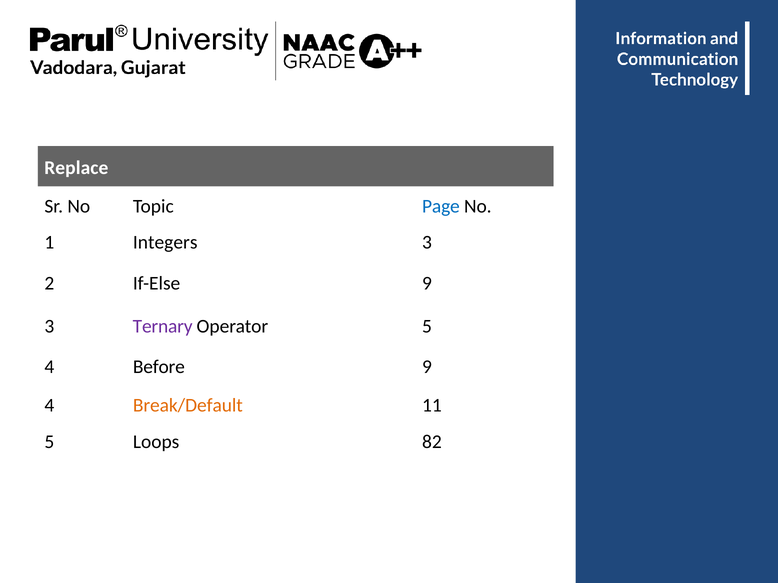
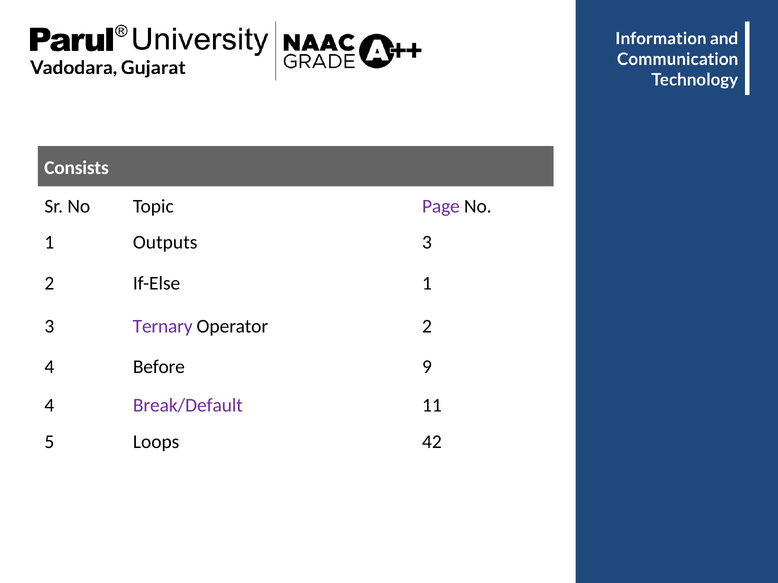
Replace: Replace -> Consists (76, 168)
Page colour: blue -> purple (441, 206)
Integers: Integers -> Outputs (165, 243)
If-Else 9: 9 -> 1 (427, 284)
Operator 5: 5 -> 2 (427, 327)
Break/Default colour: orange -> purple (188, 406)
82: 82 -> 42 (432, 442)
